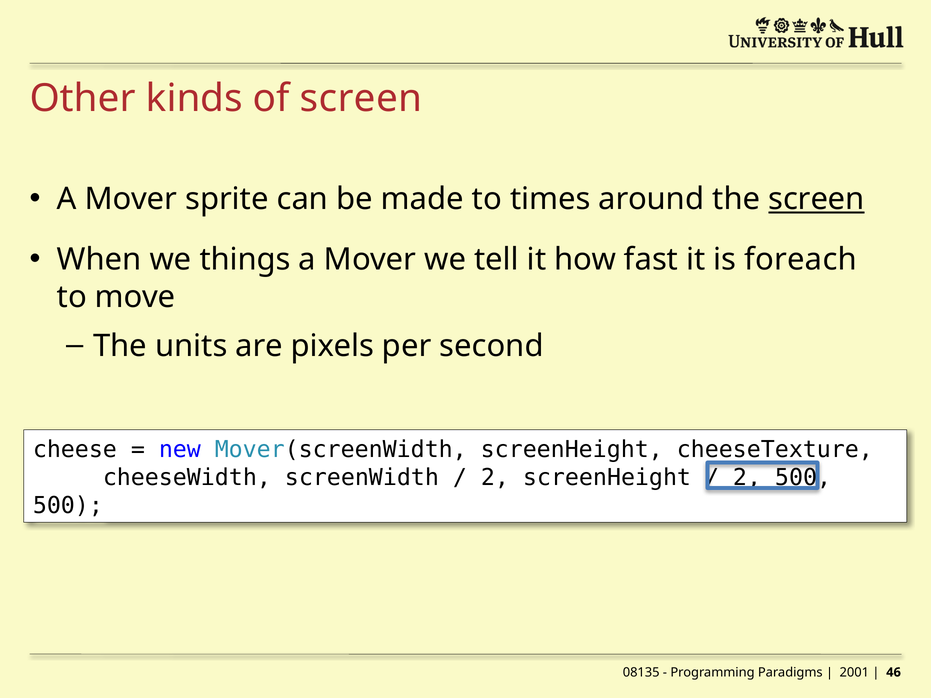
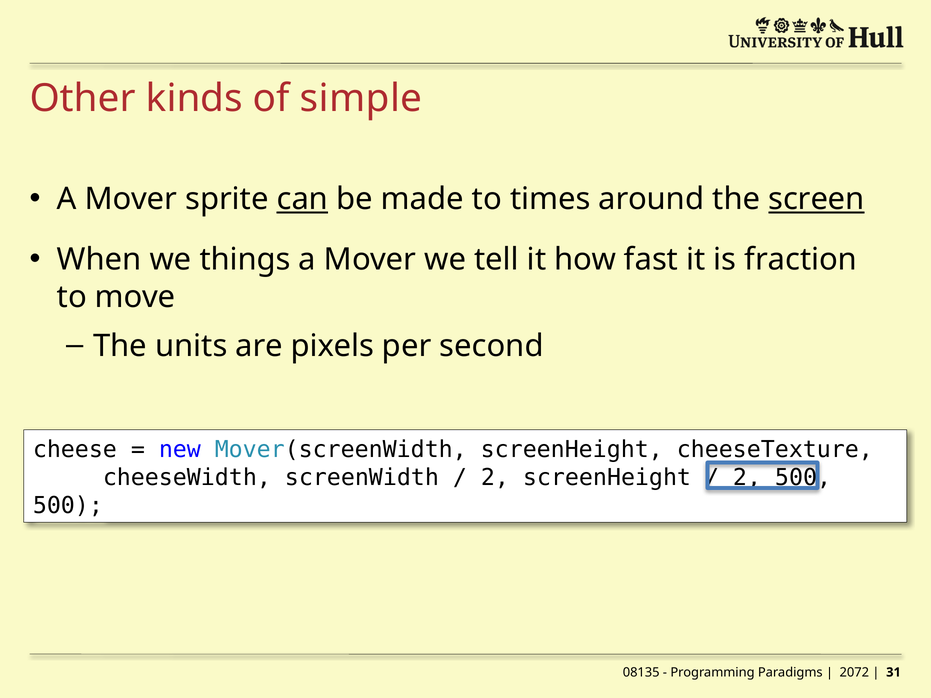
of screen: screen -> simple (361, 98)
can underline: none -> present (302, 199)
foreach: foreach -> fraction (801, 260)
2001: 2001 -> 2072 (854, 673)
46: 46 -> 31 (894, 673)
